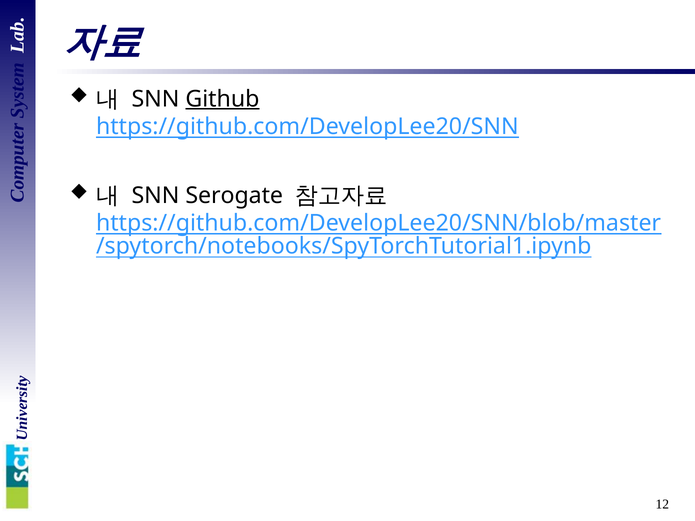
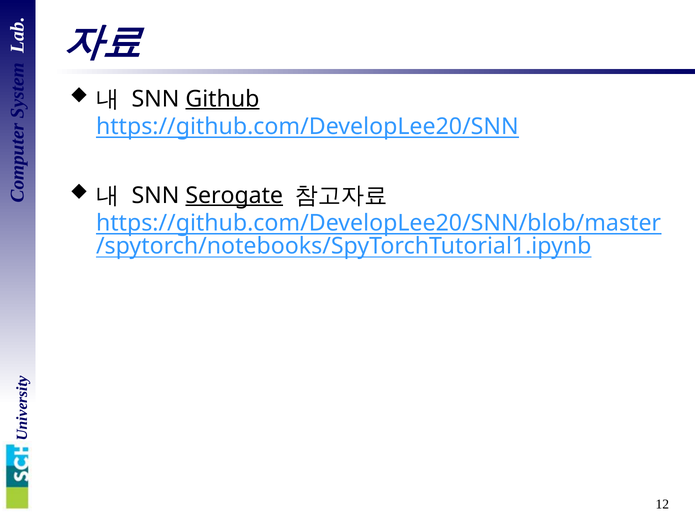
Serogate underline: none -> present (234, 195)
